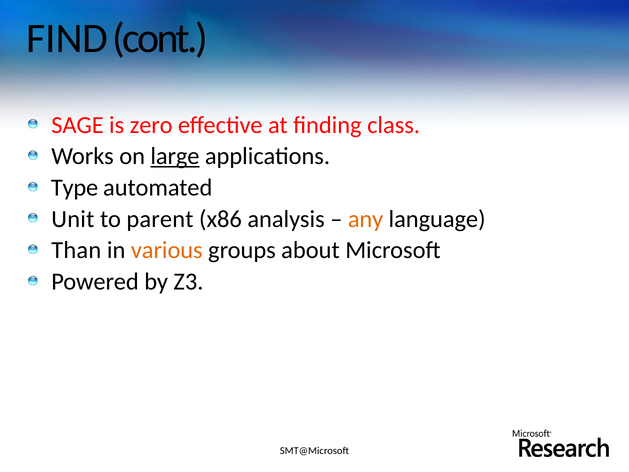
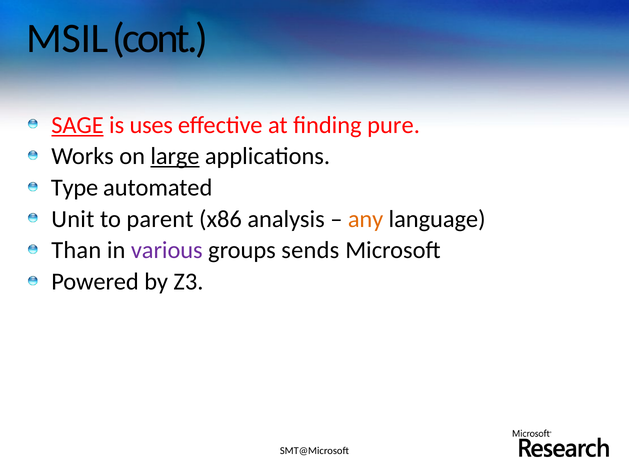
FIND: FIND -> MSIL (67, 38)
SAGE underline: none -> present (78, 125)
zero: zero -> uses (151, 125)
class: class -> pure (394, 125)
various colour: orange -> purple (167, 250)
about: about -> sends (310, 250)
